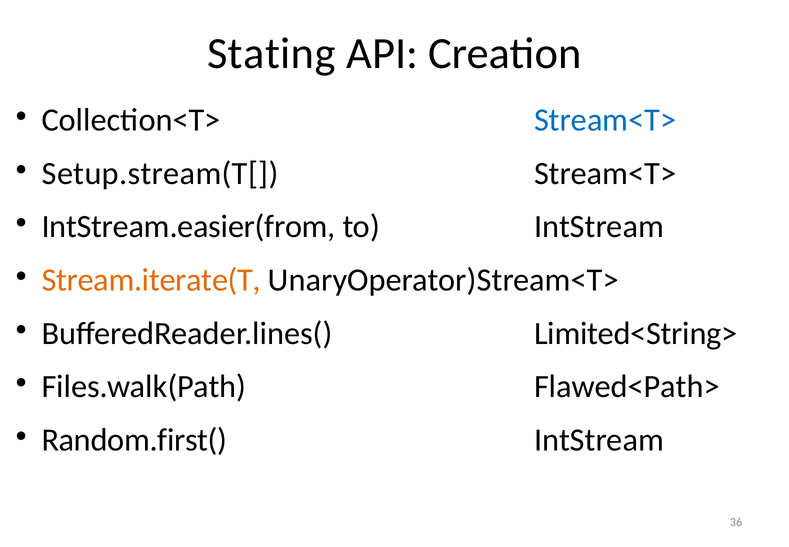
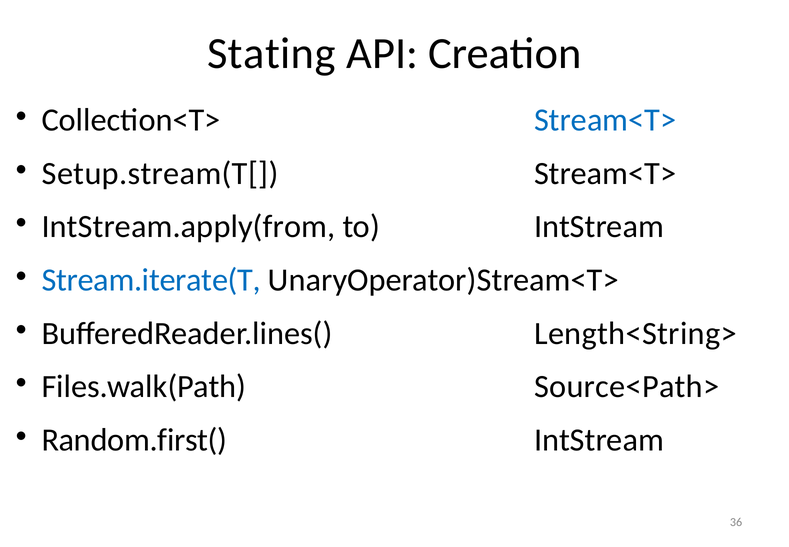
IntStream.easier(from: IntStream.easier(from -> IntStream.apply(from (188, 226)
Stream.iterate(T colour: orange -> blue (151, 280)
Limited<String>: Limited<String> -> Length<String> (635, 333)
Flawed<Path>: Flawed<Path> -> Source<Path> (627, 386)
